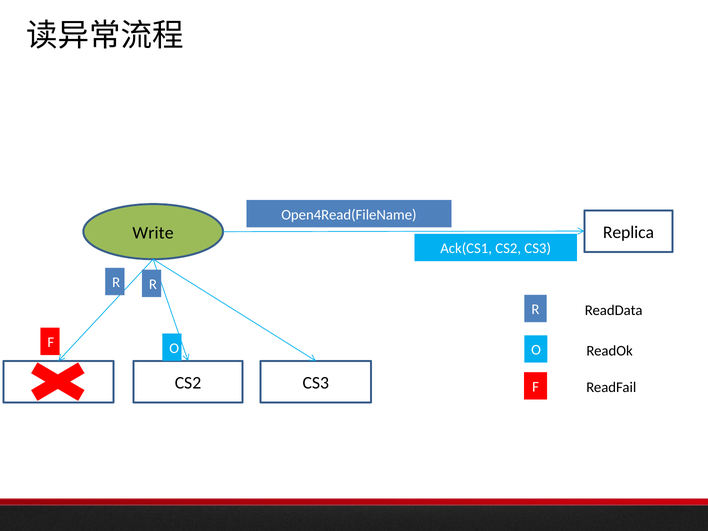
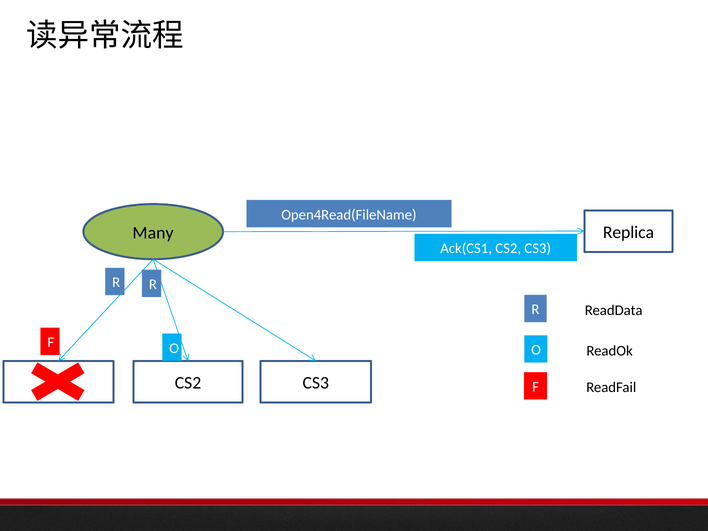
Write: Write -> Many (153, 233)
